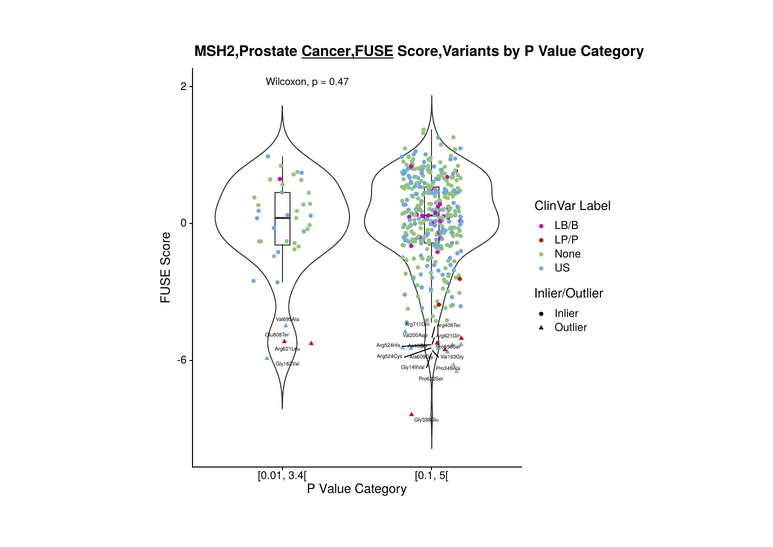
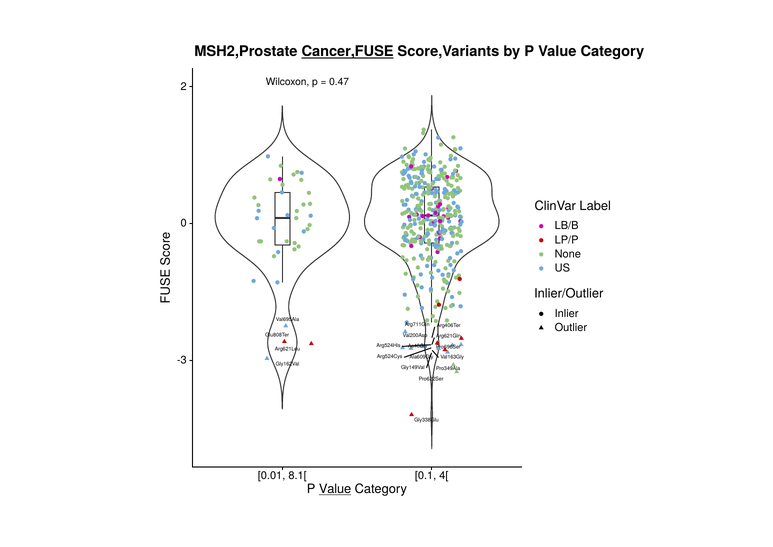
-6: -6 -> -3 (182, 360)
3.4[: 3.4[ -> 8.1[ (298, 475)
5[: 5[ -> 4[ (444, 475)
Value underline: none -> present (335, 489)
